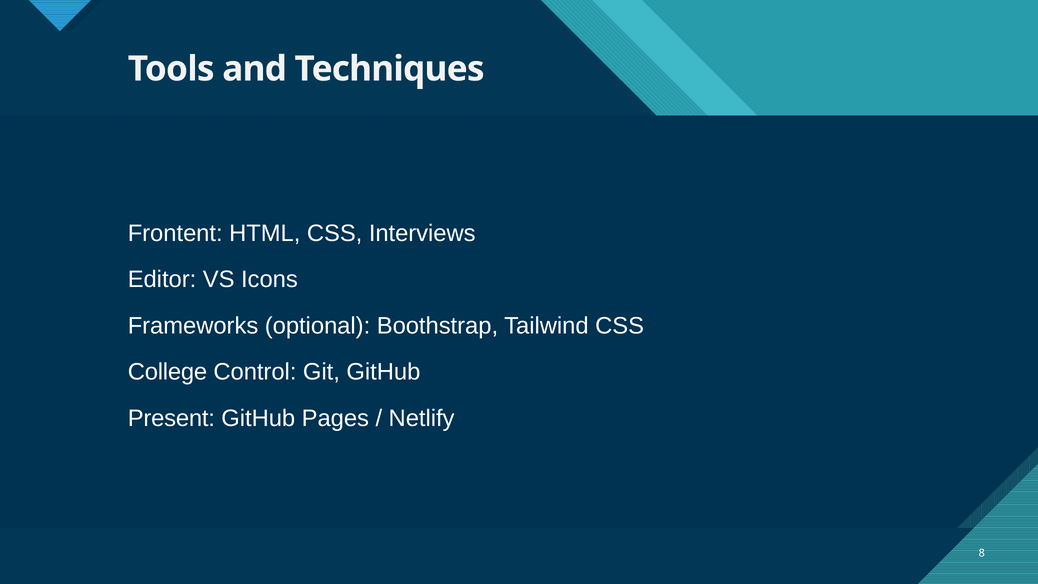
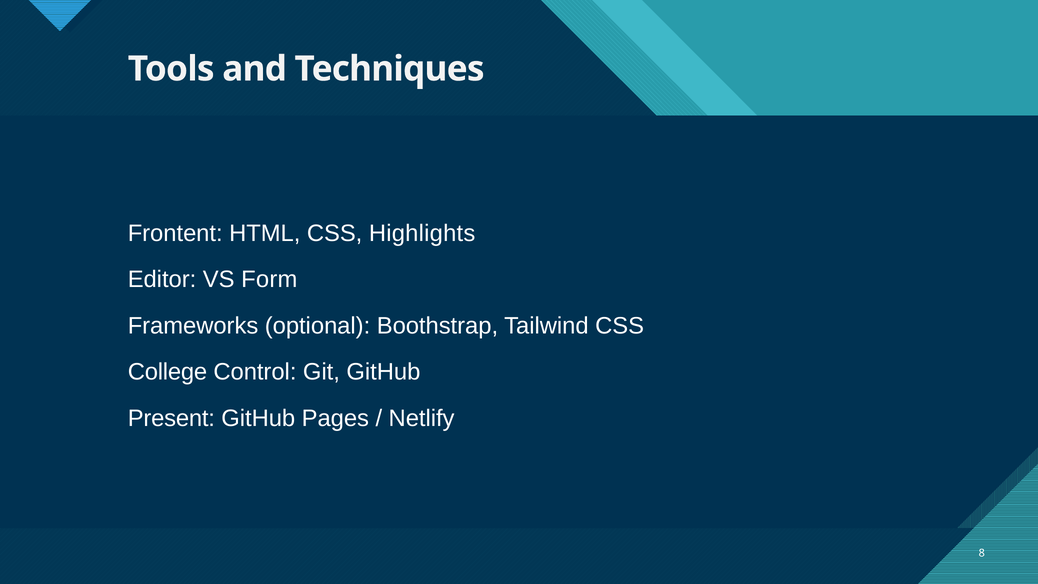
Interviews: Interviews -> Highlights (422, 233)
Icons: Icons -> Form (269, 279)
